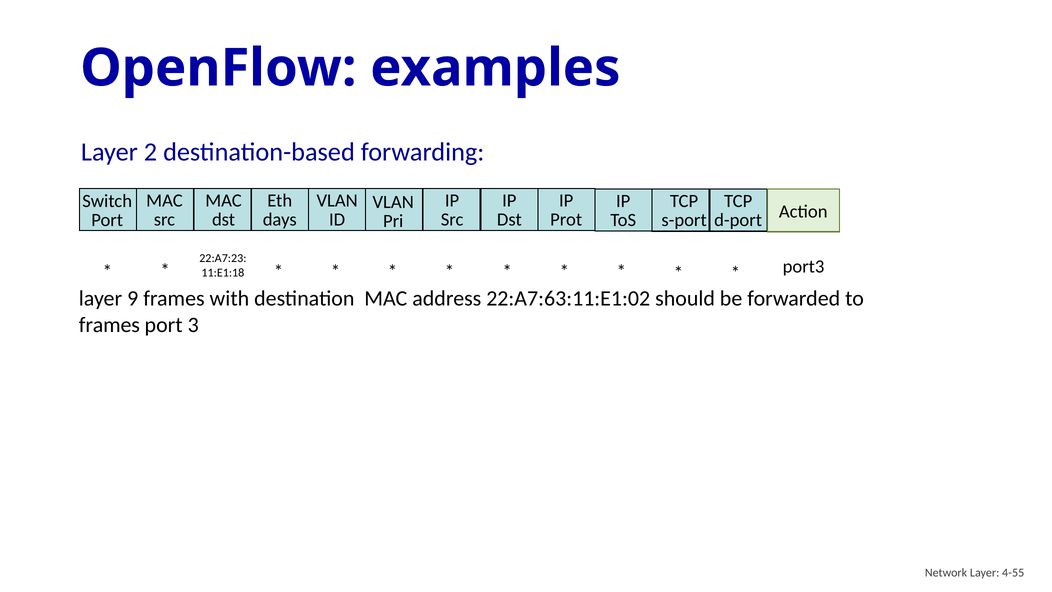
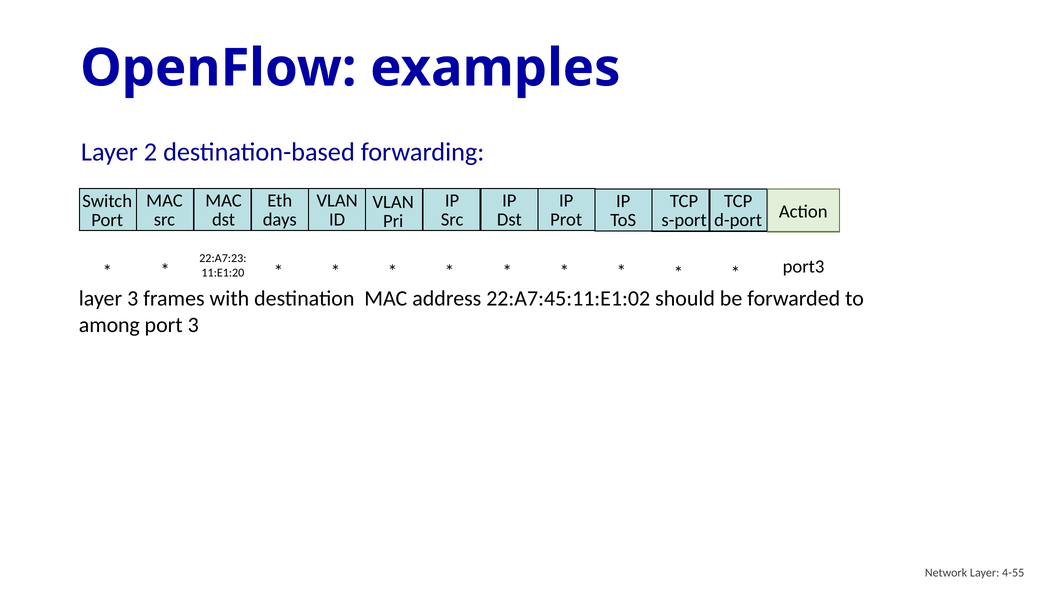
11:E1:18: 11:E1:18 -> 11:E1:20 (223, 273)
layer 9: 9 -> 3 (133, 299)
22:A7:63:11:E1:02: 22:A7:63:11:E1:02 -> 22:A7:45:11:E1:02 (568, 299)
frames: frames -> among (109, 325)
